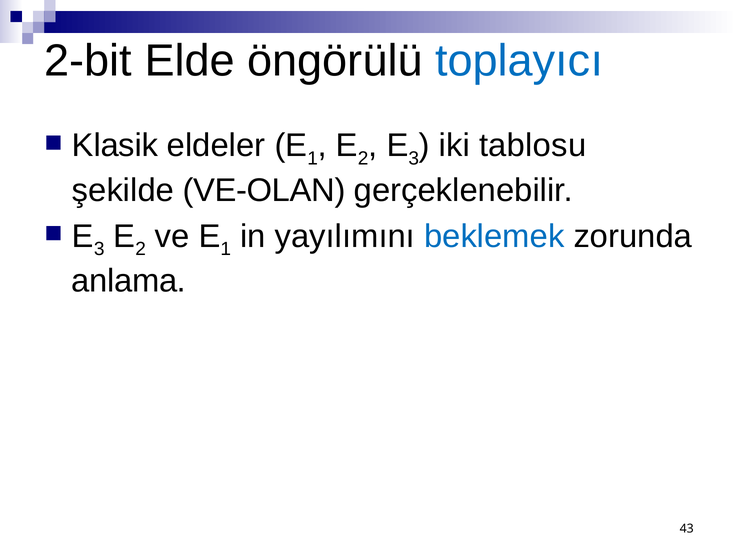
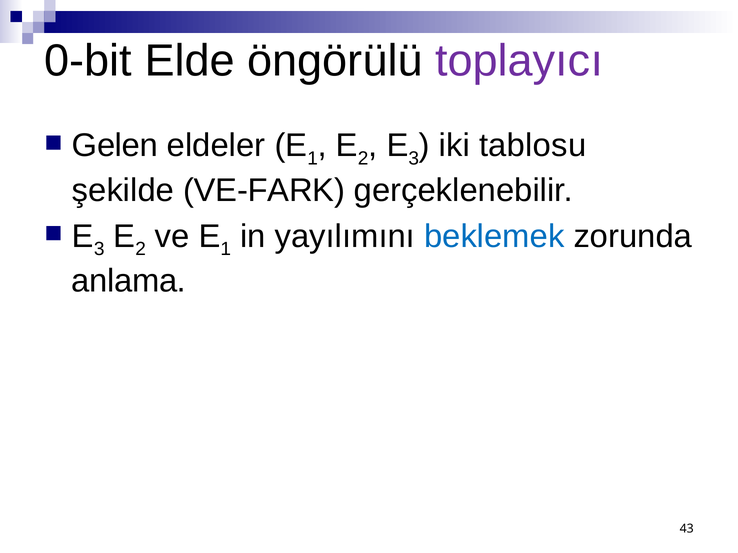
2-bit: 2-bit -> 0-bit (88, 61)
toplayıcı colour: blue -> purple (519, 61)
Klasik: Klasik -> Gelen (115, 146)
VE-OLAN: VE-OLAN -> VE-FARK (264, 190)
